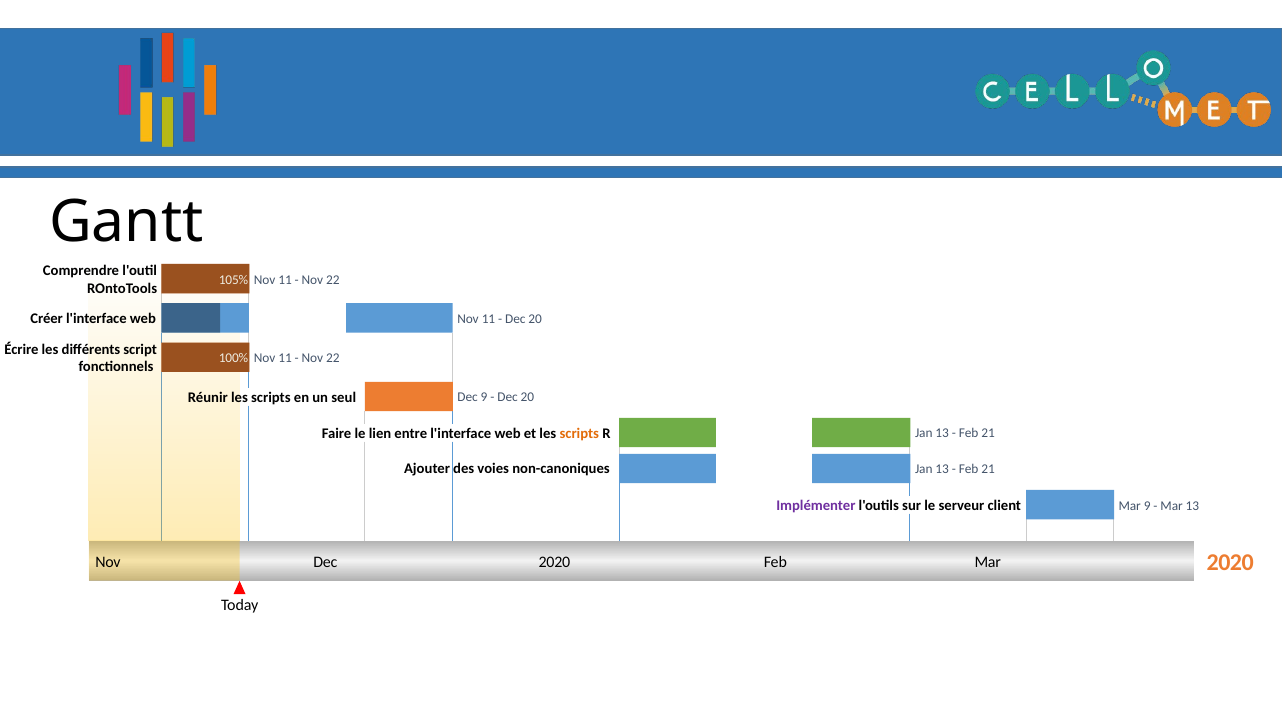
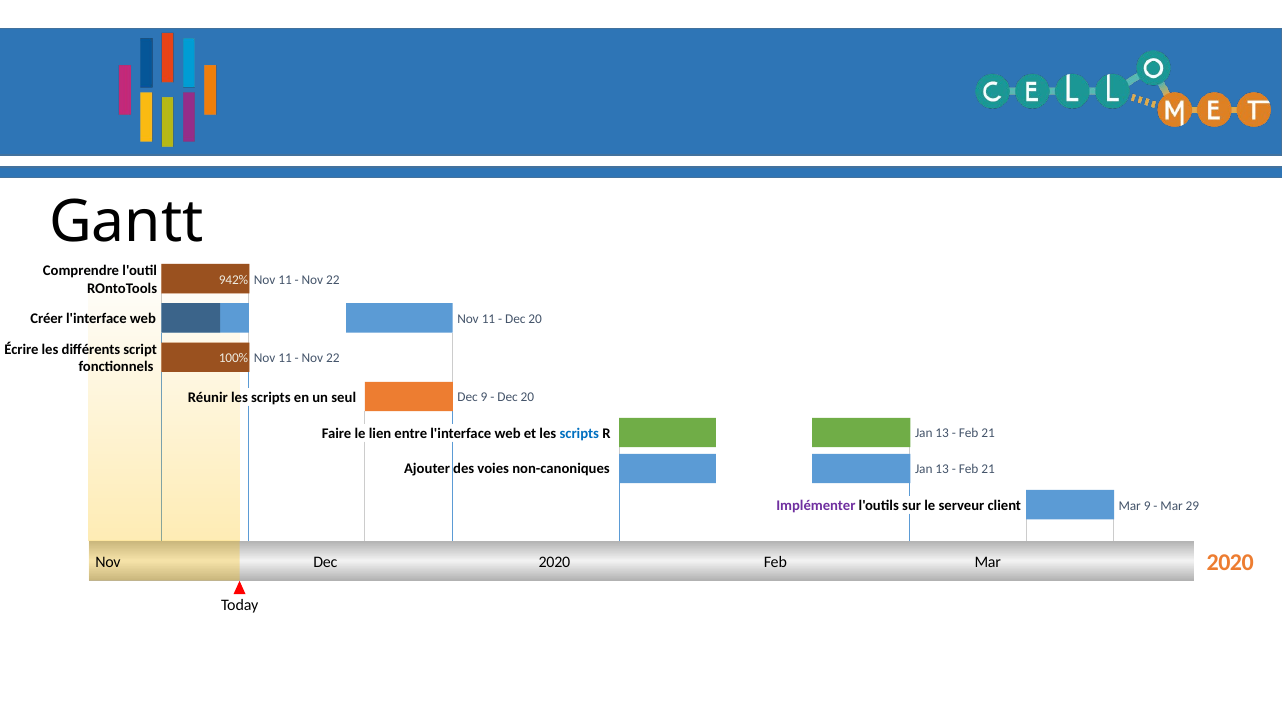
105%: 105% -> 942% (234, 280)
scripts colour: orange -> blue (579, 434)
Mar 13: 13 -> 29 (1192, 506)
